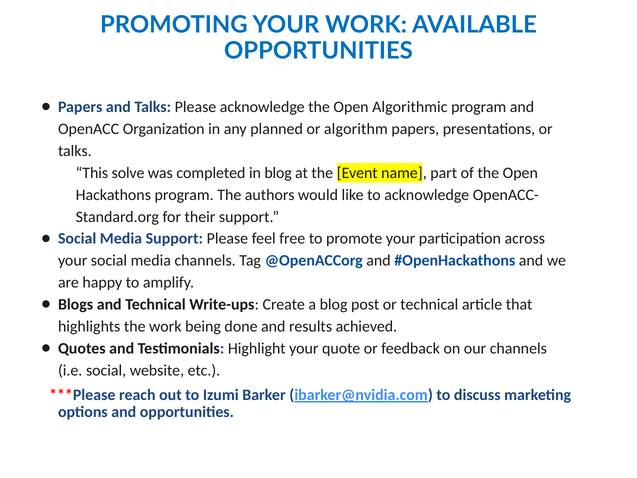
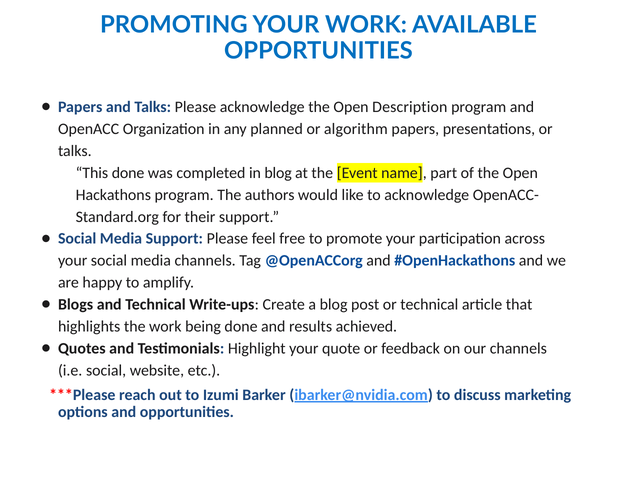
Algorithmic: Algorithmic -> Description (410, 107)
This solve: solve -> done (128, 173)
